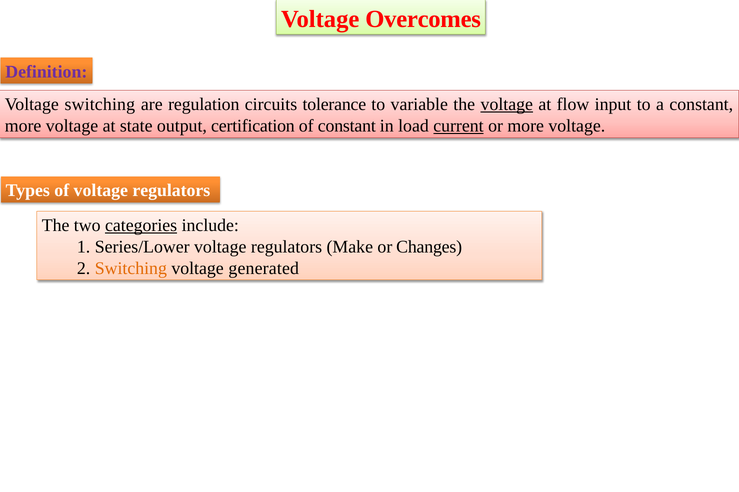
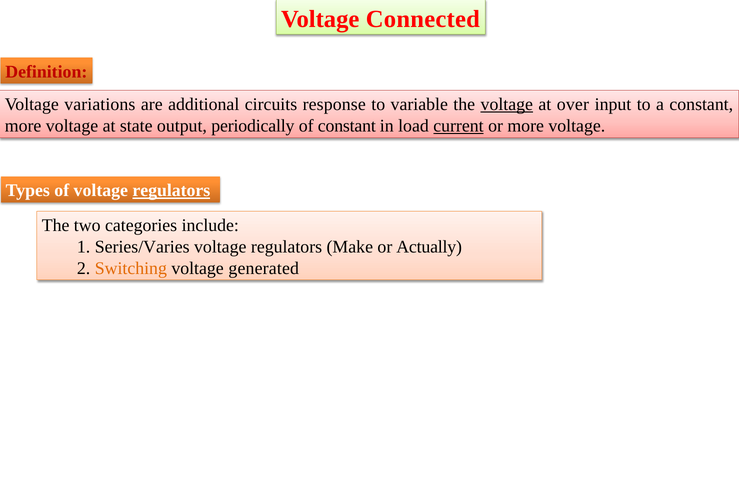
Overcomes: Overcomes -> Connected (423, 19)
Definition colour: purple -> red (46, 72)
Voltage switching: switching -> variations (100, 105)
regulation: regulation -> additional (204, 105)
tolerance: tolerance -> response (334, 105)
flow: flow -> over (573, 105)
certification: certification -> periodically (253, 126)
regulators underline: none -> present (171, 191)
categories underline: present -> none (141, 226)
Series/Lower: Series/Lower -> Series/Varies (142, 247)
Changes: Changes -> Actually (429, 247)
